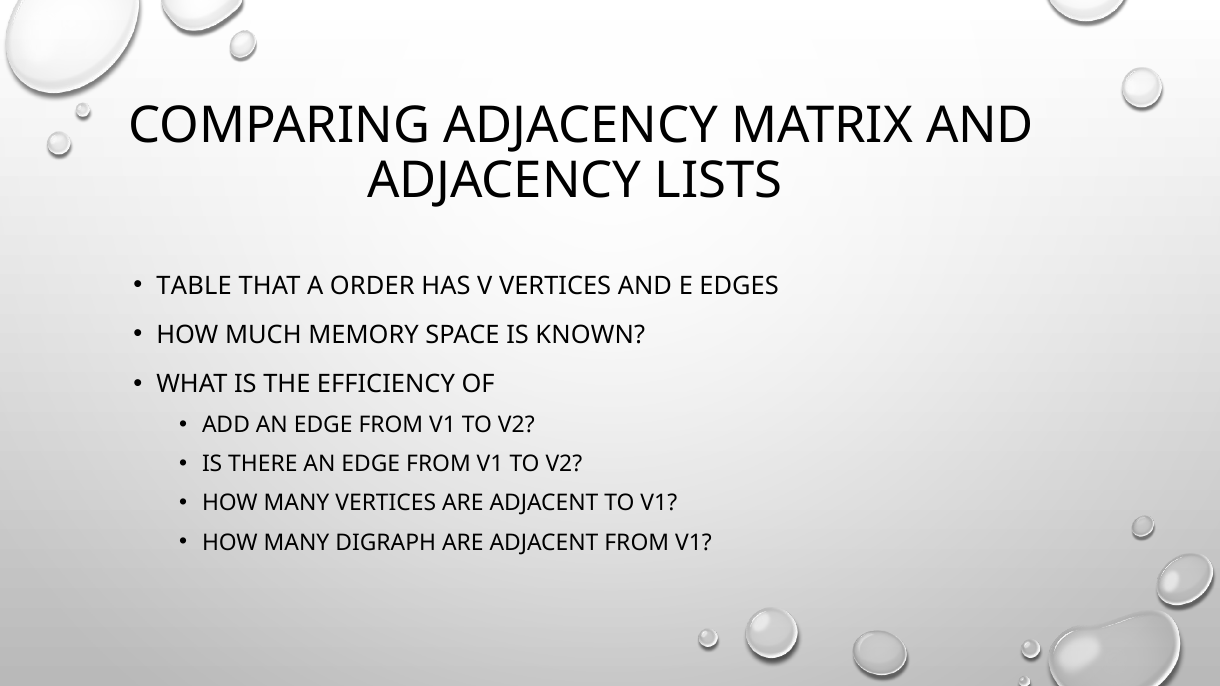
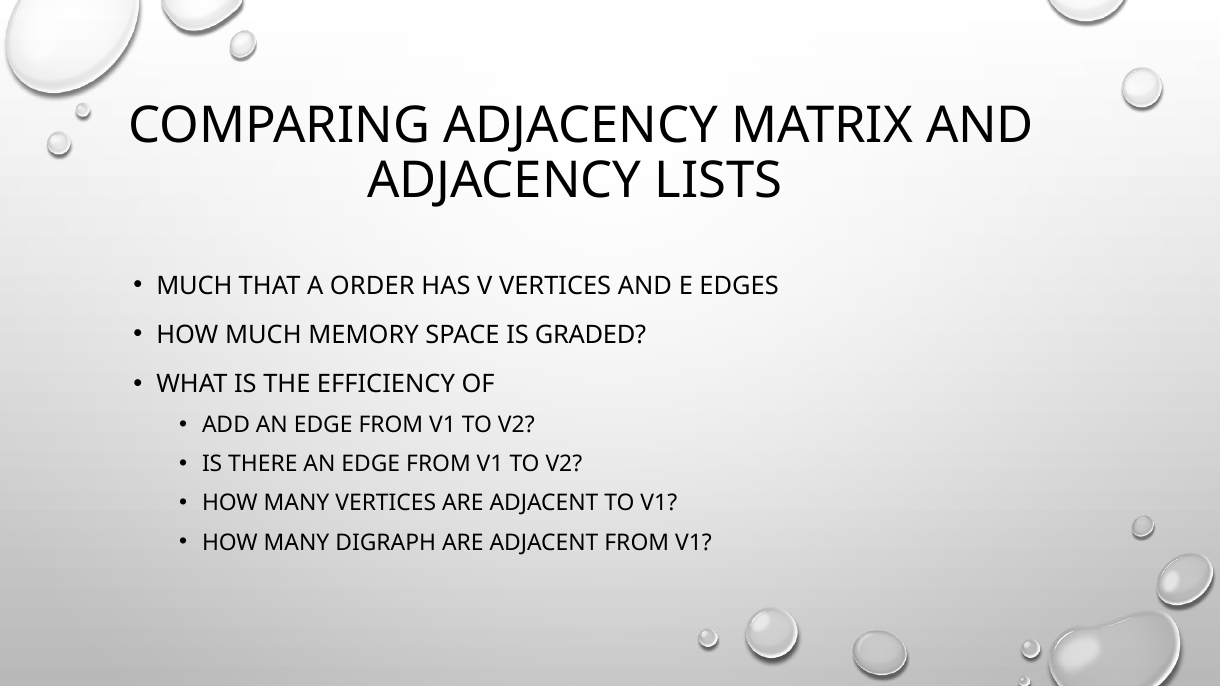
TABLE: TABLE -> MUCH (194, 286)
KNOWN: KNOWN -> GRADED (591, 335)
